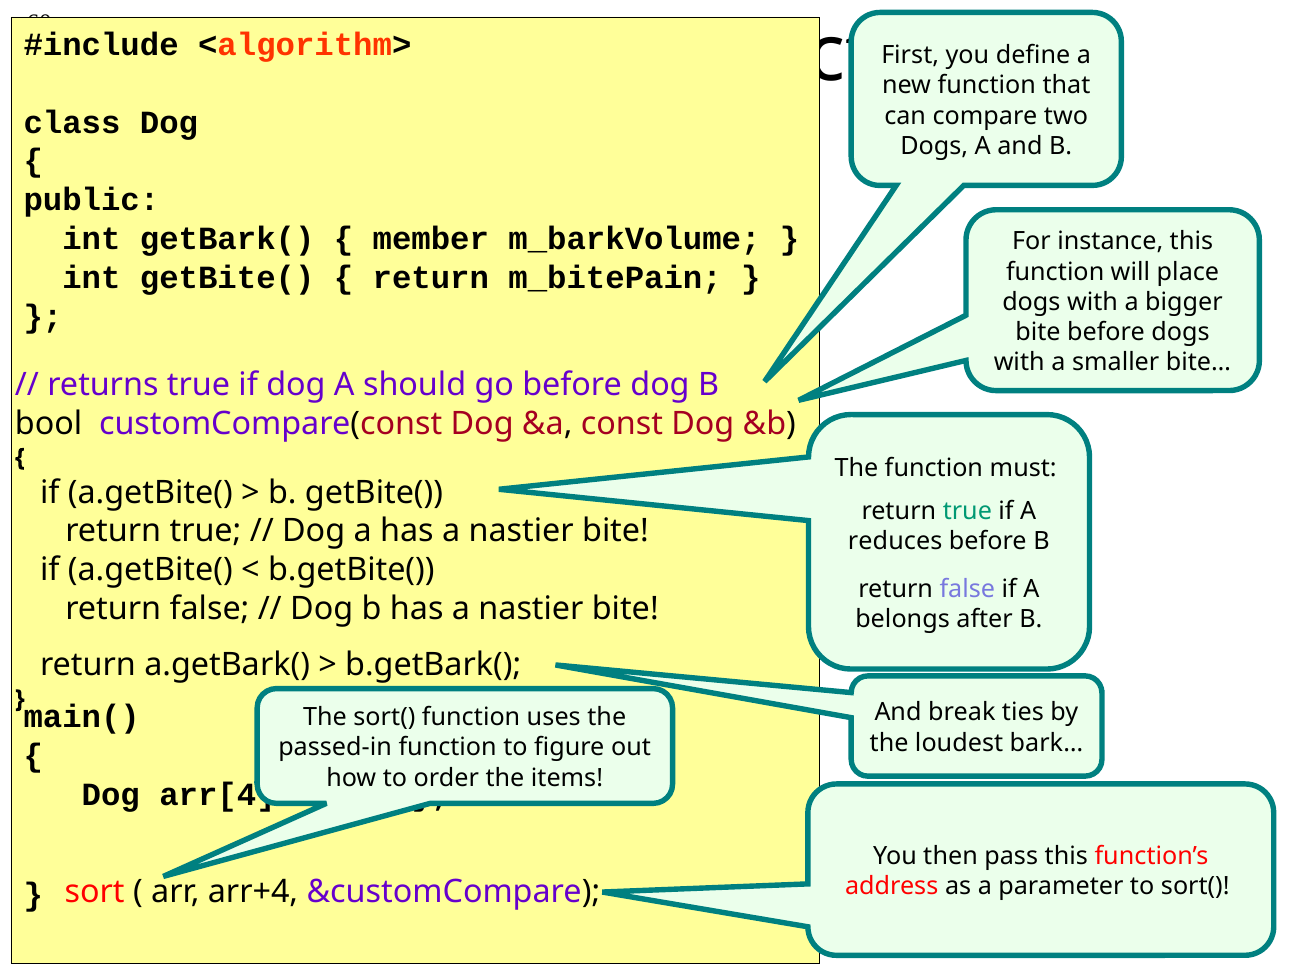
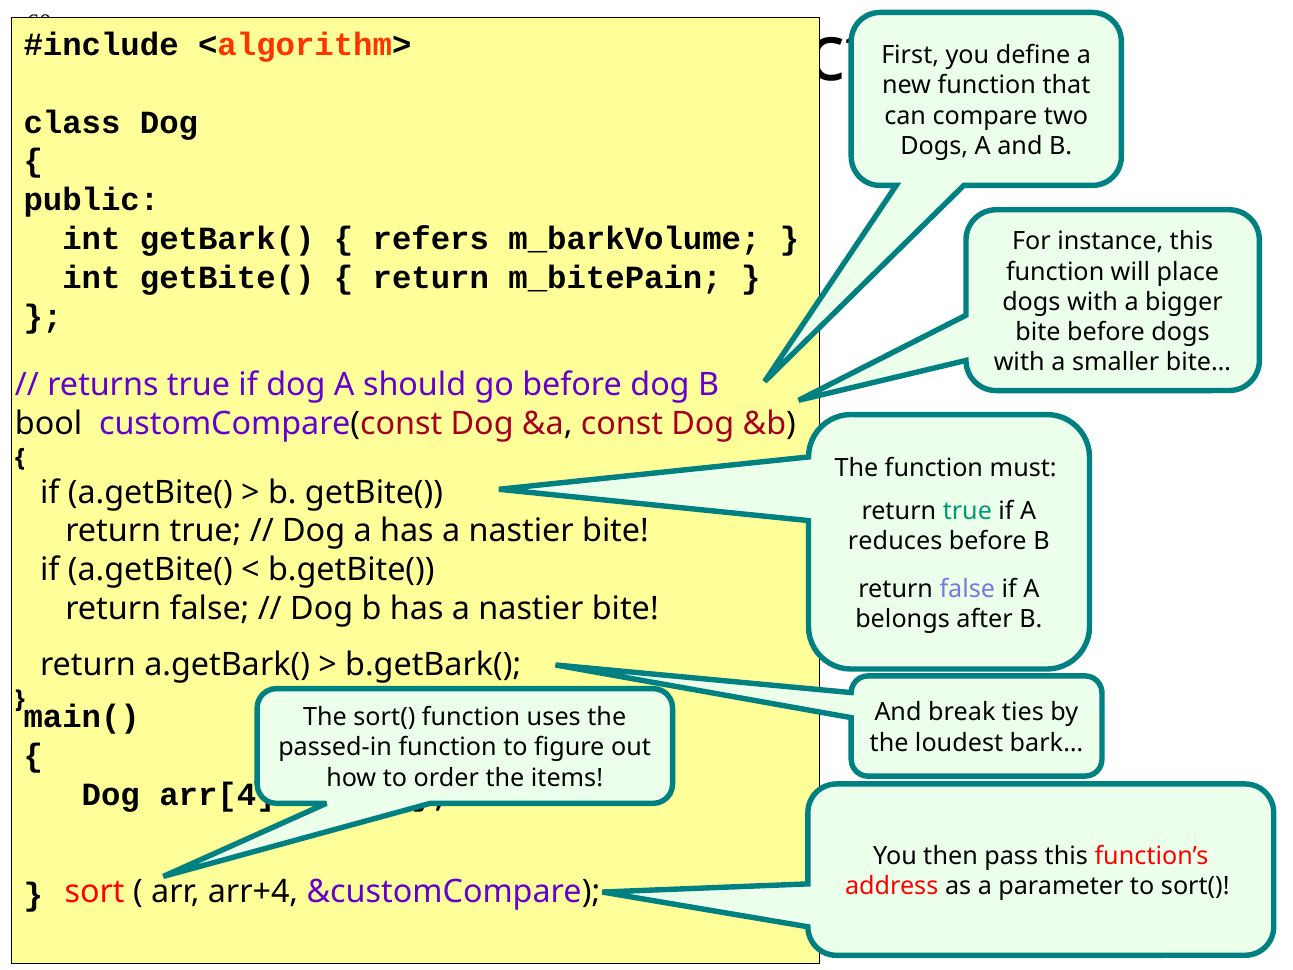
member: member -> refers (431, 239)
